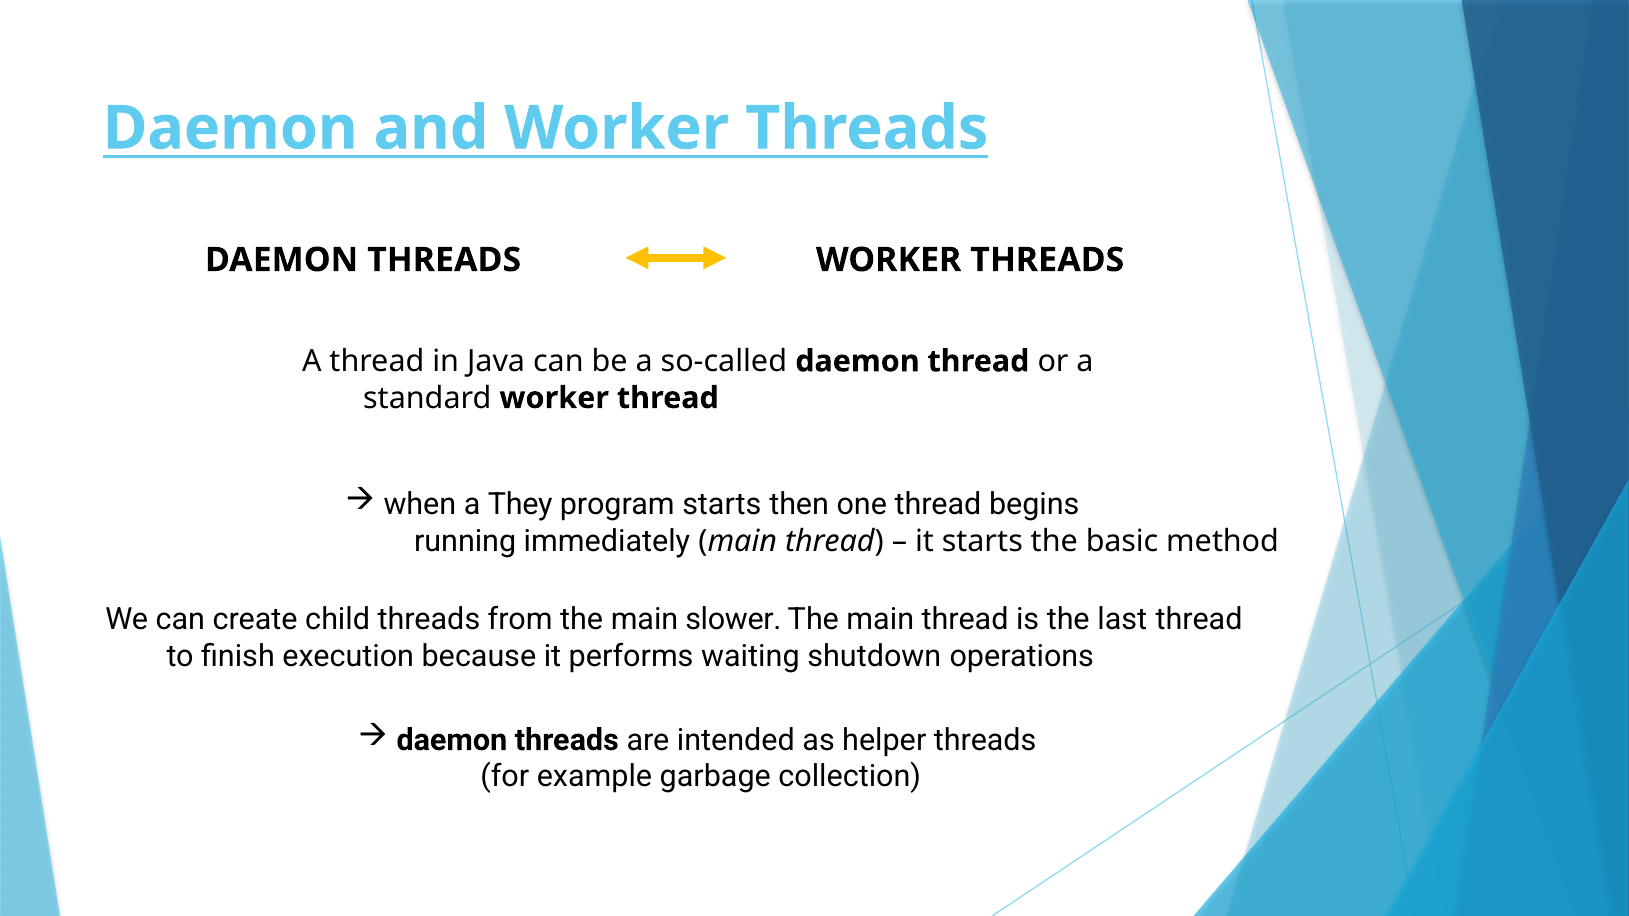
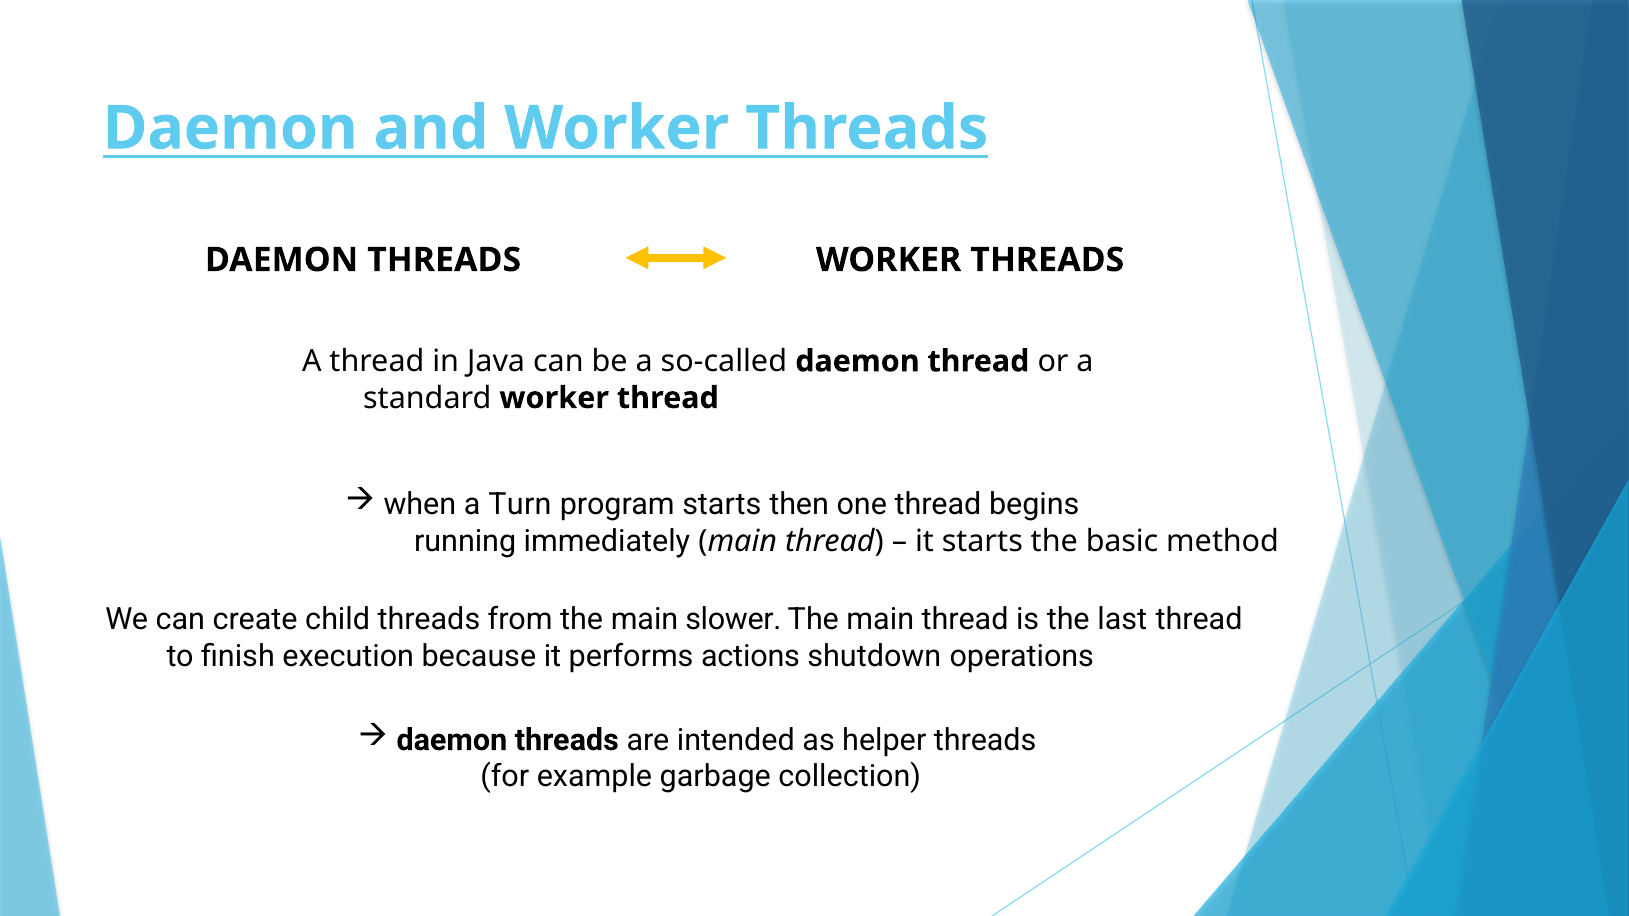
They: They -> Turn (520, 505)
waiting: waiting -> actions (750, 657)
